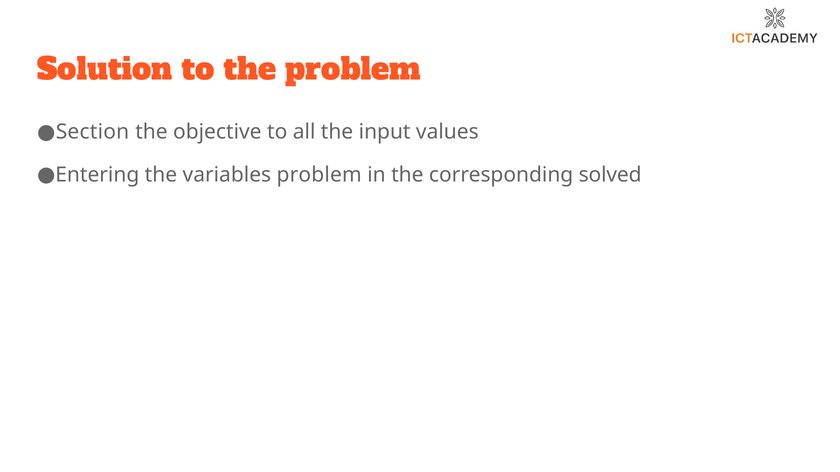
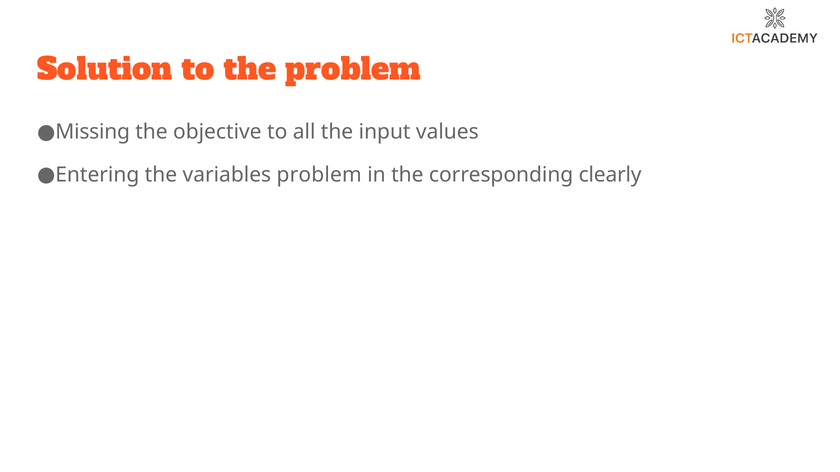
Section: Section -> Missing (93, 132)
solved: solved -> clearly (610, 175)
